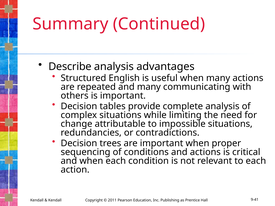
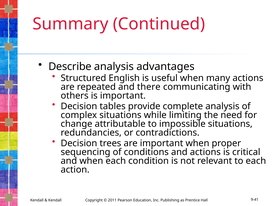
and many: many -> there (149, 87)
